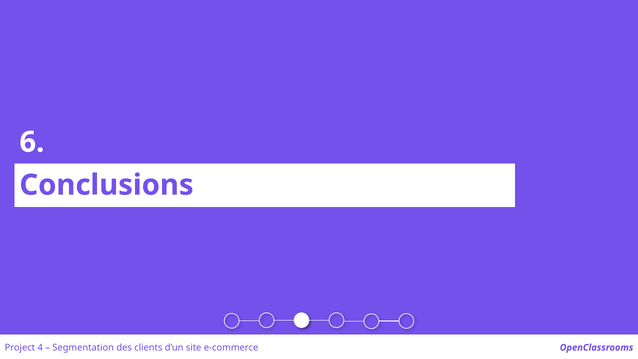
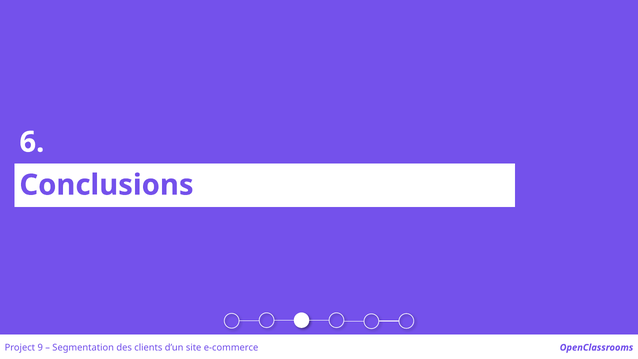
4: 4 -> 9 (40, 347)
